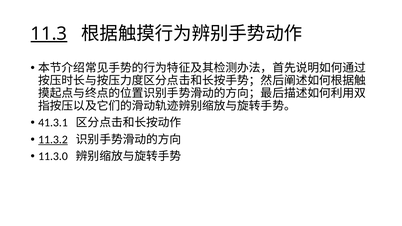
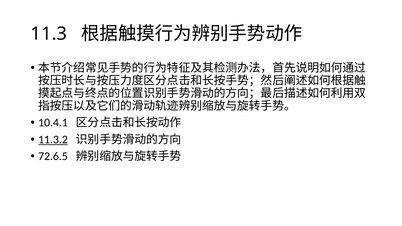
11.3 underline: present -> none (49, 34)
41.3.1: 41.3.1 -> 10.4.1 (53, 123)
11.3.0: 11.3.0 -> 72.6.5 (53, 157)
